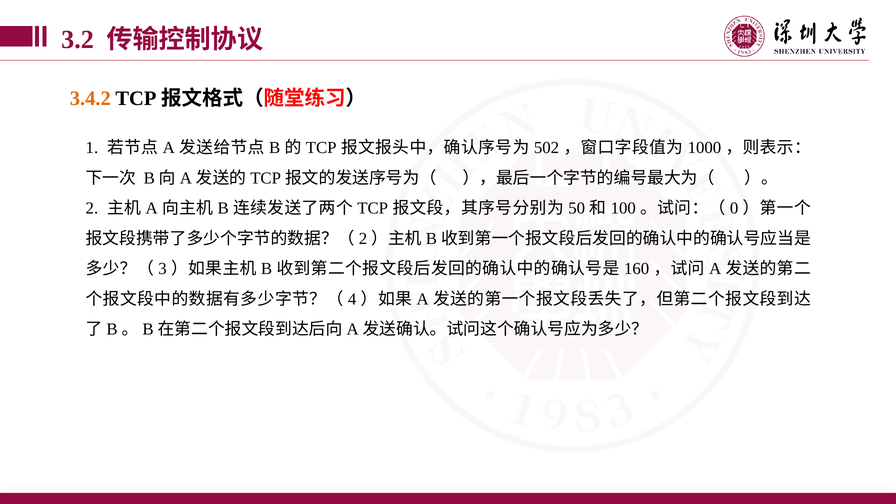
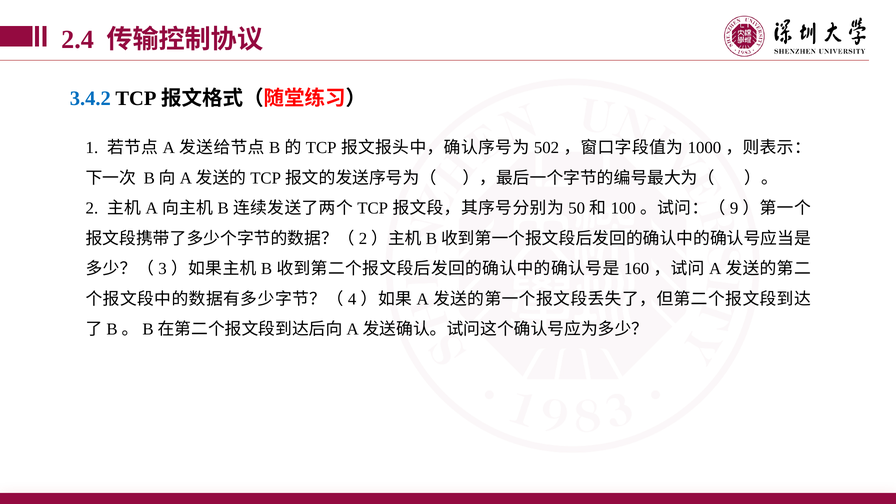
3.2: 3.2 -> 2.4 (78, 40)
3.4.2 colour: orange -> blue (90, 98)
0: 0 -> 9 (734, 208)
